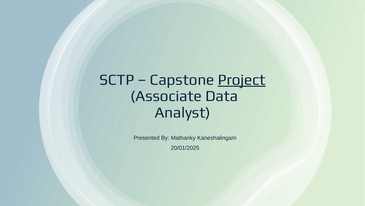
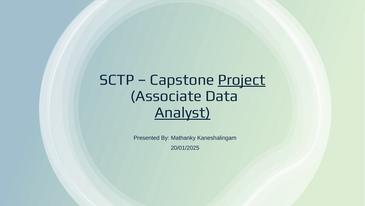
Analyst underline: none -> present (182, 112)
